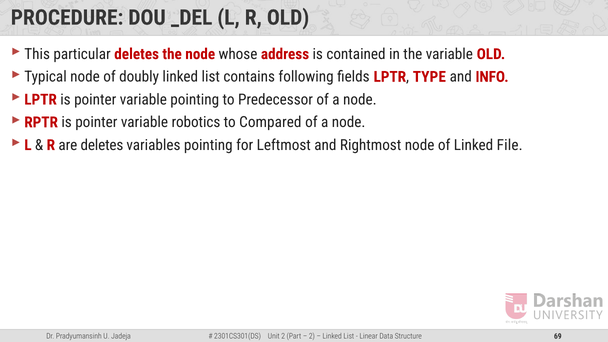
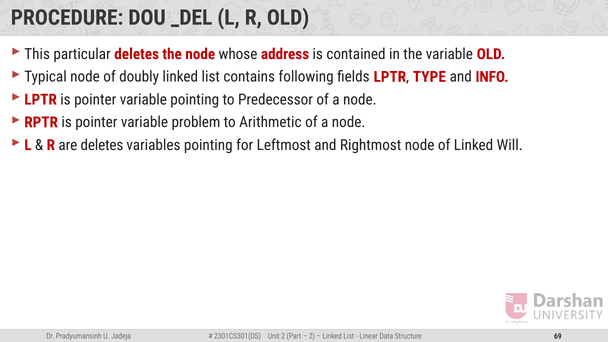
robotics: robotics -> problem (196, 122)
Compared: Compared -> Arithmetic (270, 122)
File: File -> Will (510, 145)
